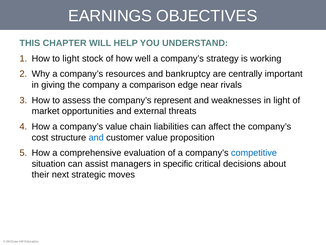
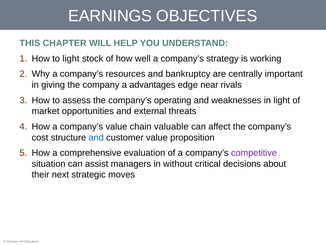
comparison: comparison -> advantages (152, 85)
represent: represent -> operating (173, 100)
liabilities: liabilities -> valuable (171, 126)
competitive colour: blue -> purple (254, 153)
specific: specific -> without (178, 164)
